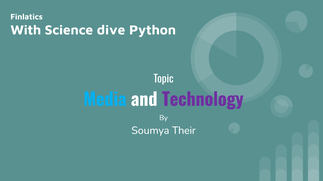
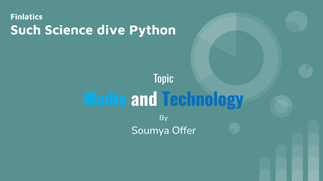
With: With -> Such (26, 30)
Technology colour: purple -> blue (203, 100)
Their: Their -> Offer (184, 131)
